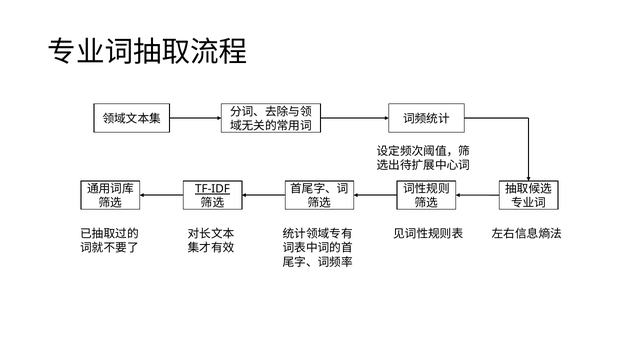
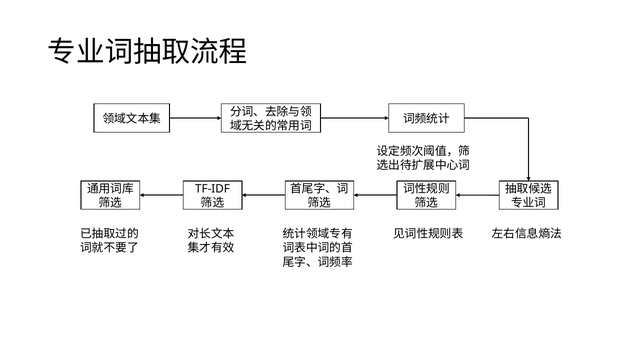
TF-IDF underline: present -> none (212, 189)
